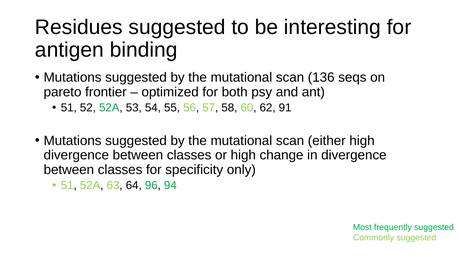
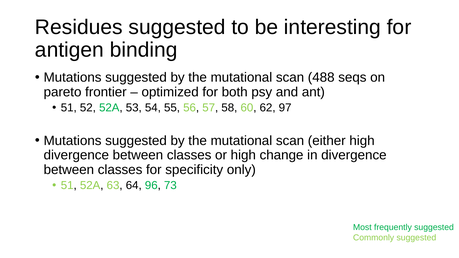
136: 136 -> 488 (321, 78)
91: 91 -> 97 (285, 108)
94: 94 -> 73 (170, 186)
